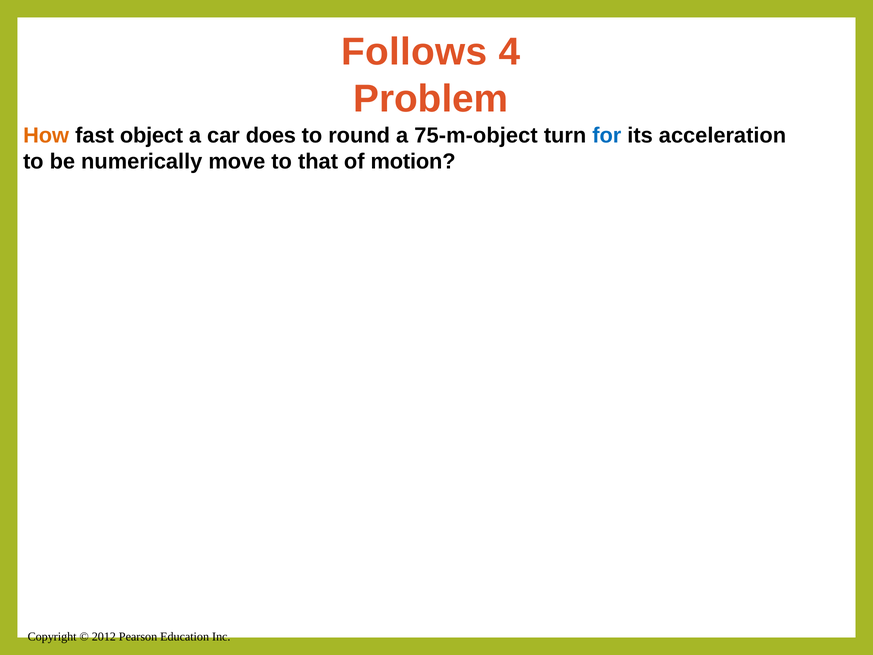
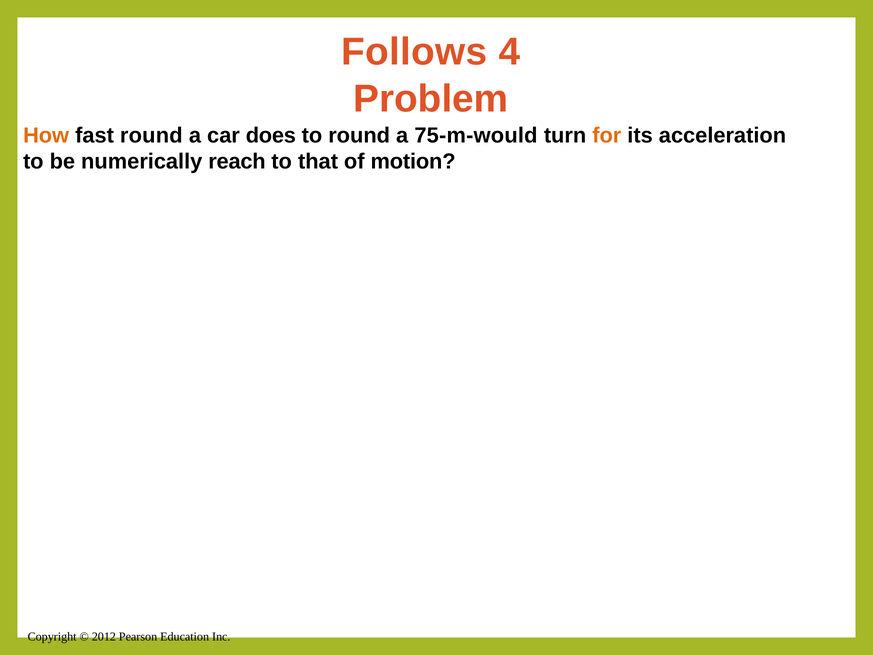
fast object: object -> round (151, 135)
75-m-object: 75-m-object -> 75-m-would (476, 135)
for colour: blue -> orange (607, 135)
move: move -> reach (237, 161)
